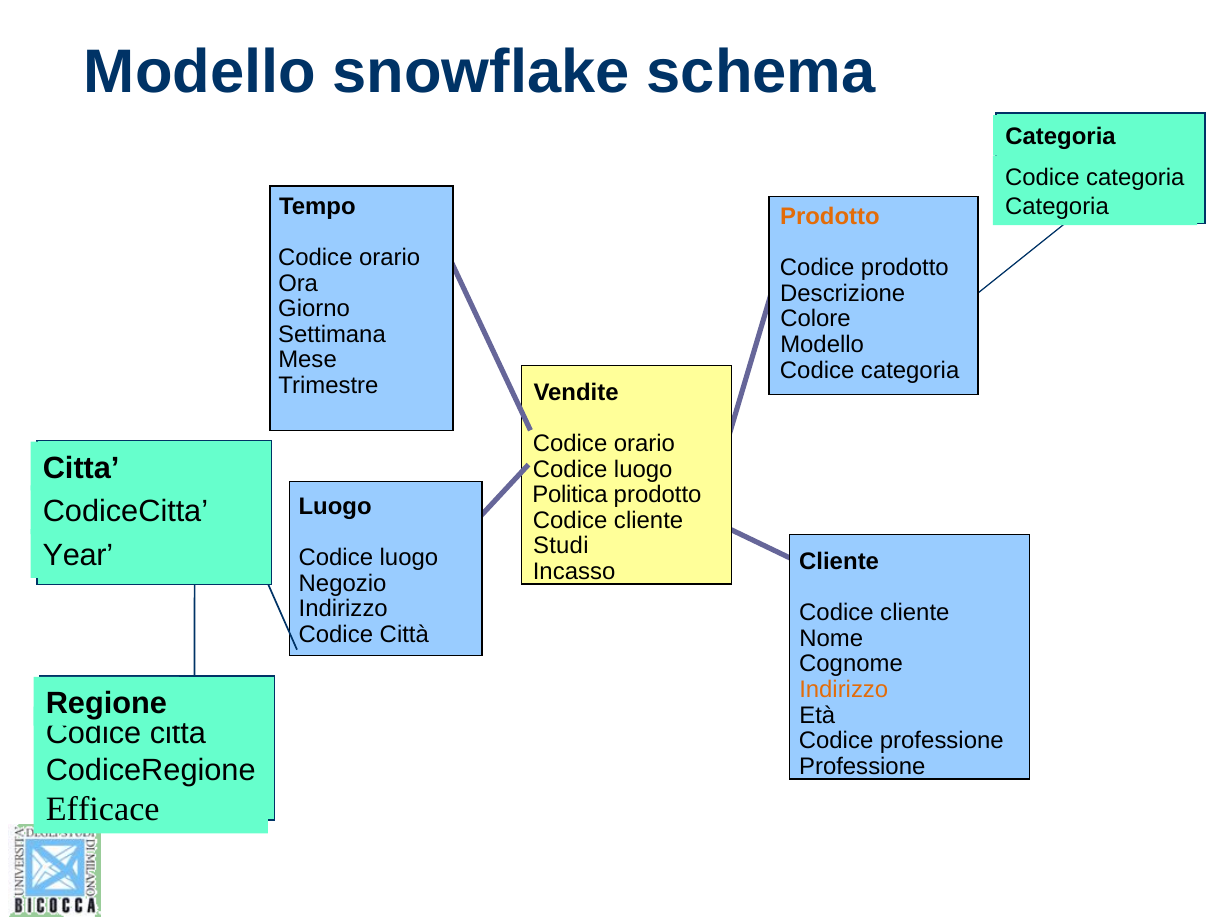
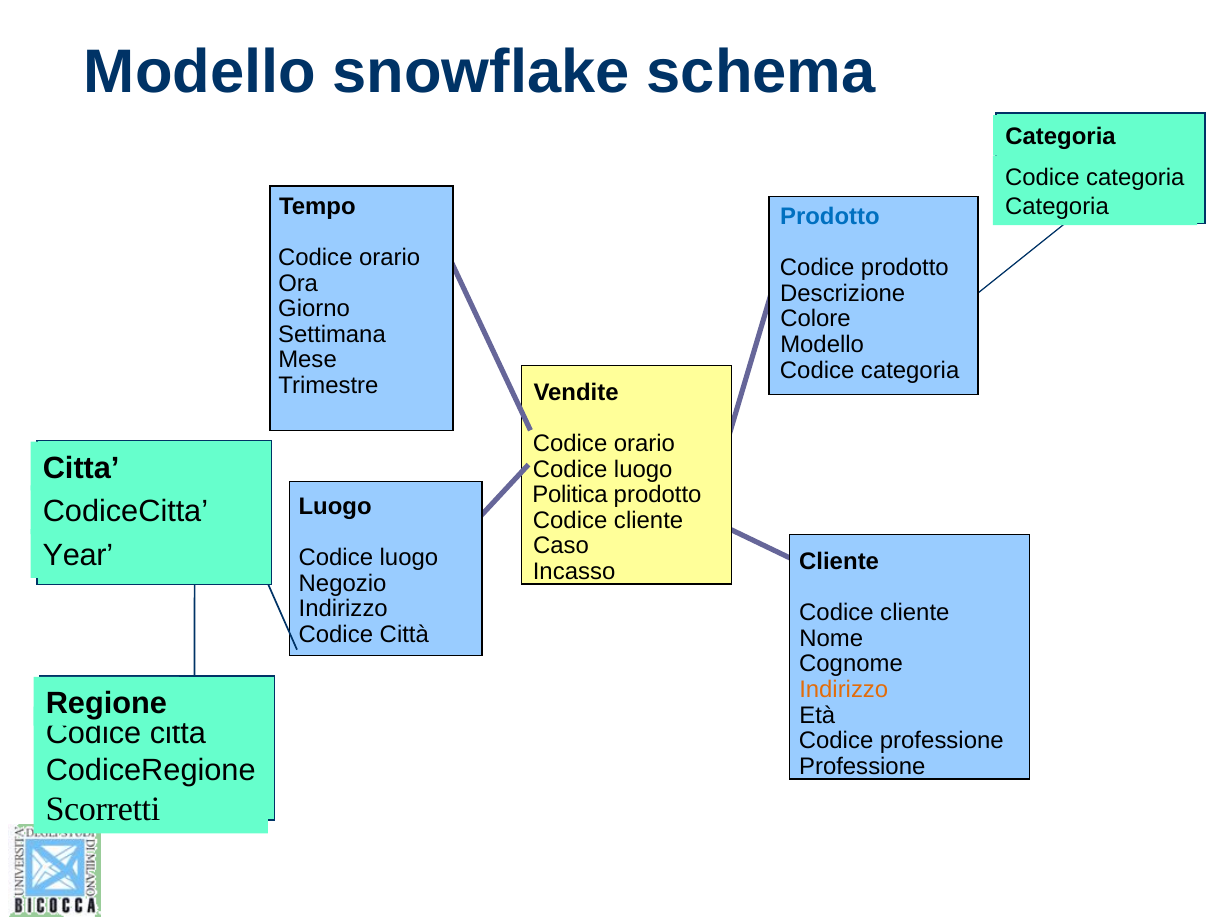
Prodotto colour: orange -> blue (830, 217)
Studi: Studi -> Caso (561, 546)
Efficace: Efficace -> Scorretti (103, 809)
